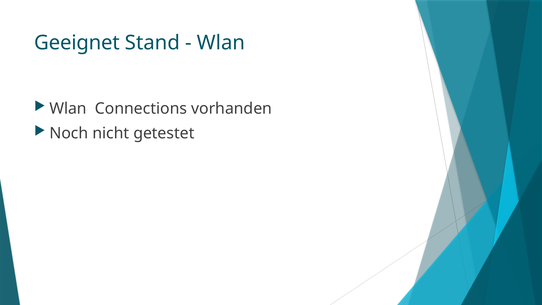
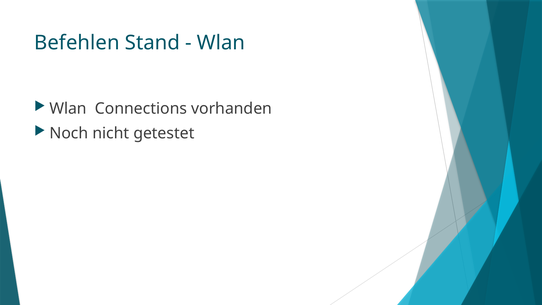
Geeignet: Geeignet -> Befehlen (77, 43)
